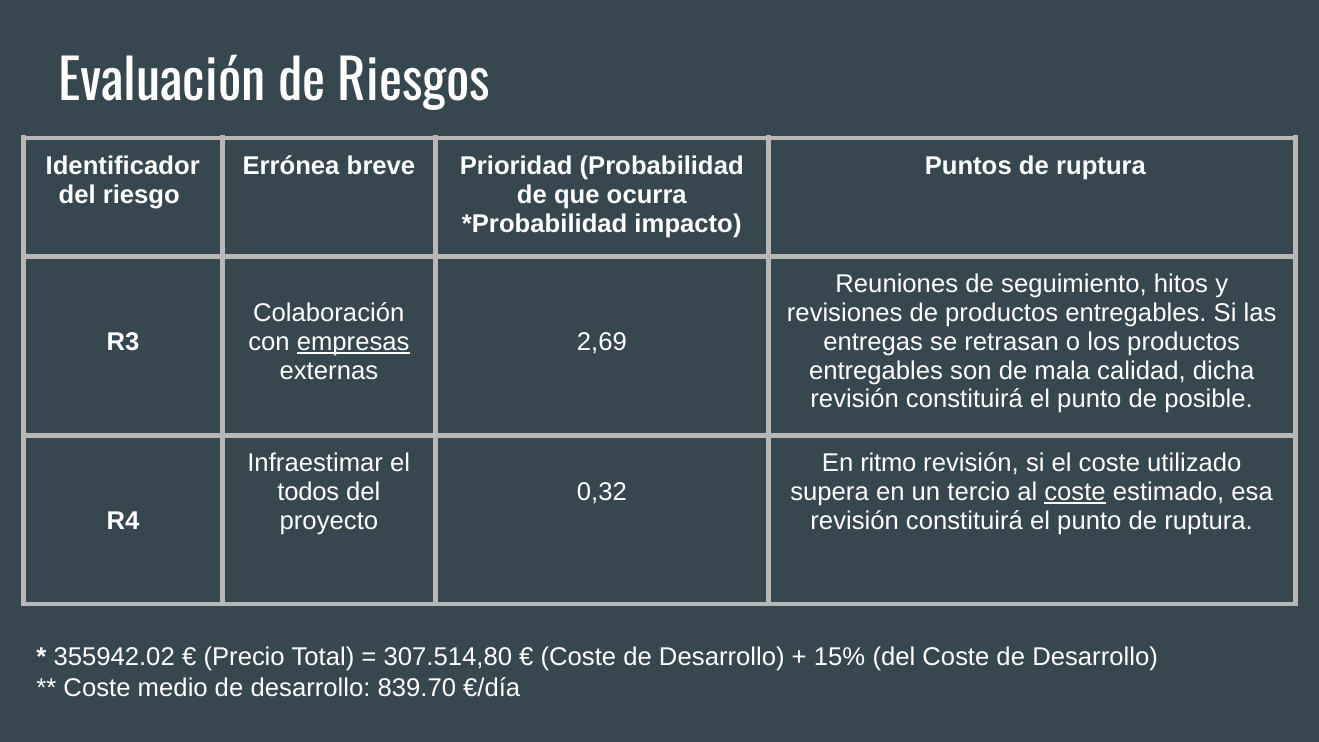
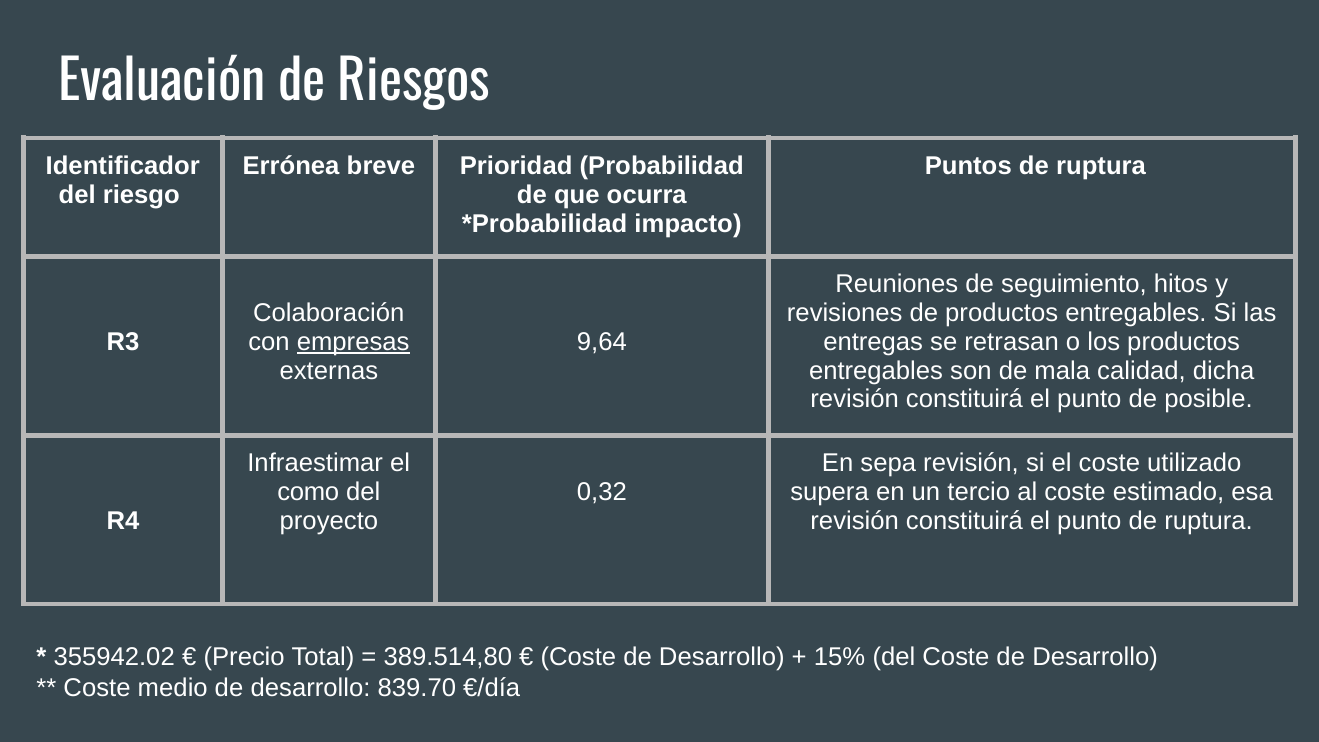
2,69: 2,69 -> 9,64 (602, 342)
ritmo: ritmo -> sepa (888, 463)
todos: todos -> como (308, 492)
coste underline: present -> none (1075, 492)
307.514,80: 307.514,80 -> 389.514,80 (448, 657)
